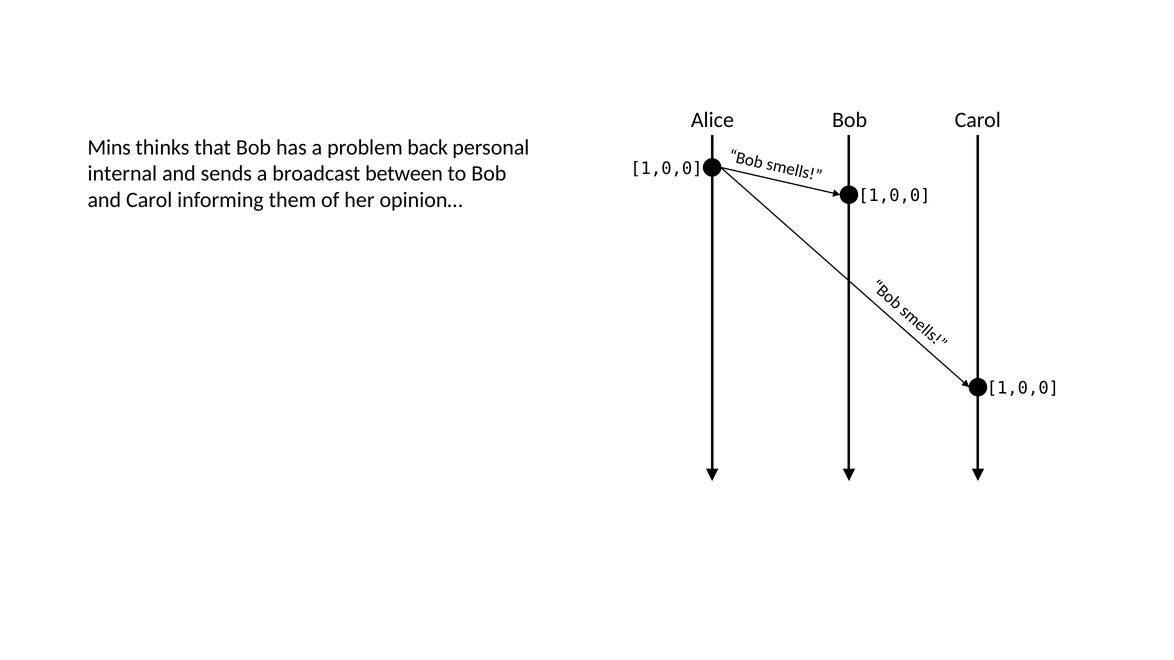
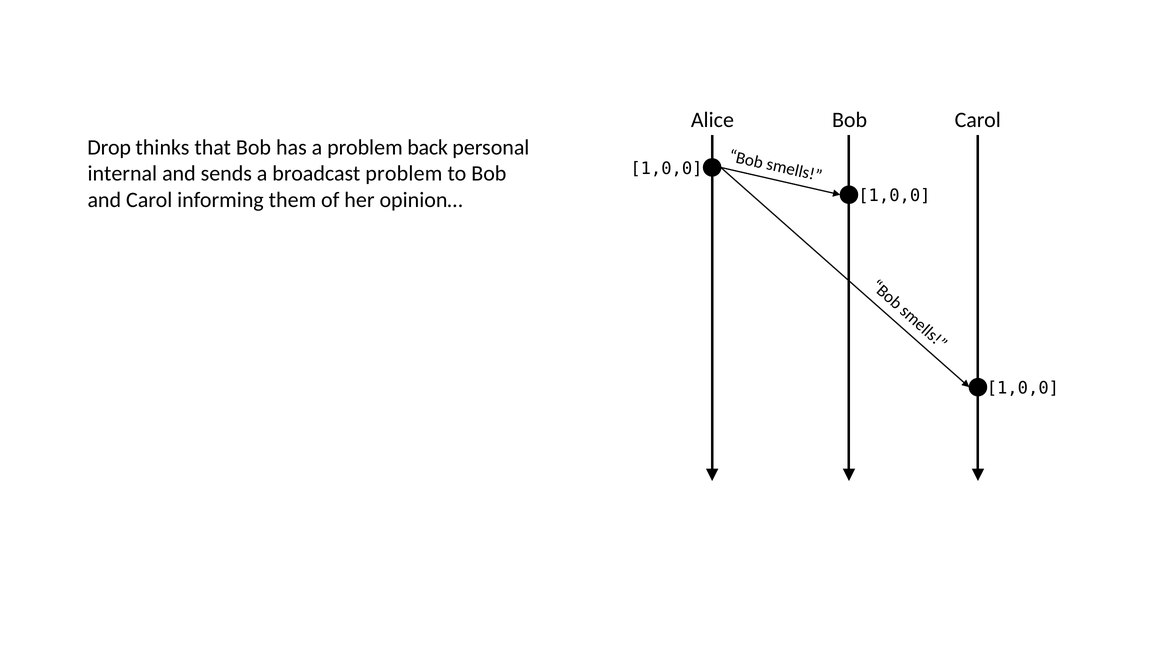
Mins: Mins -> Drop (109, 147)
broadcast between: between -> problem (404, 174)
